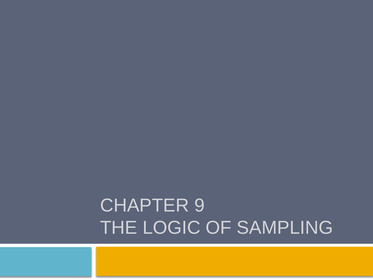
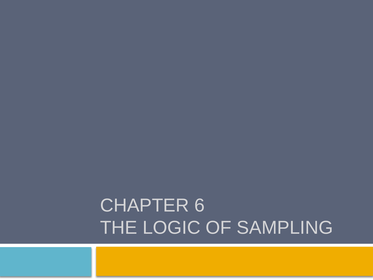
9: 9 -> 6 (199, 205)
